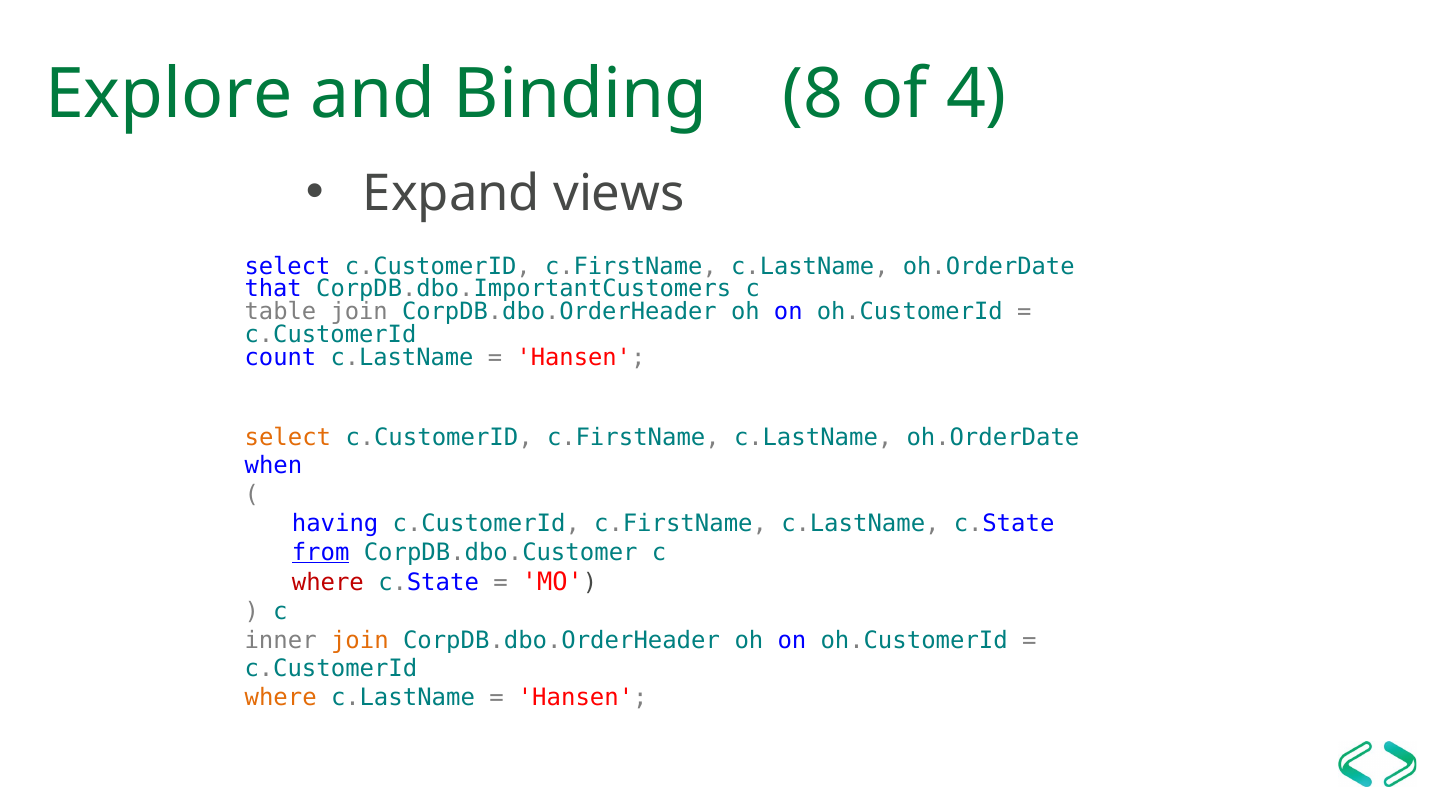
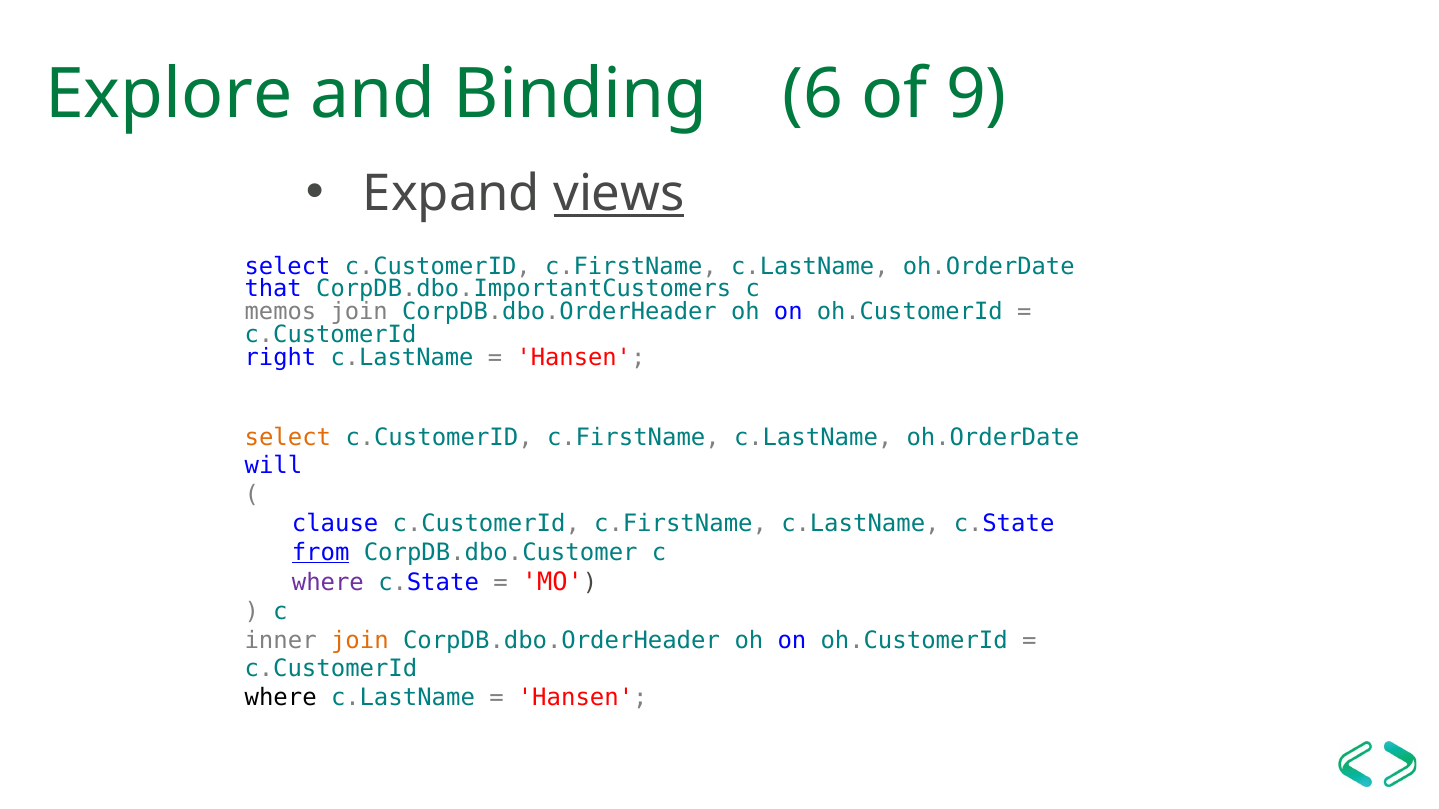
8: 8 -> 6 (813, 95)
4: 4 -> 9 (976, 95)
views underline: none -> present (619, 194)
table: table -> memos (280, 312)
count: count -> right (280, 358)
when: when -> will (273, 466)
having: having -> clause (335, 524)
where colour: red -> purple (328, 583)
where colour: orange -> black (281, 698)
